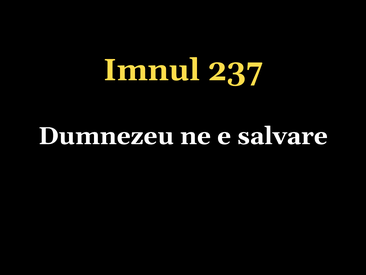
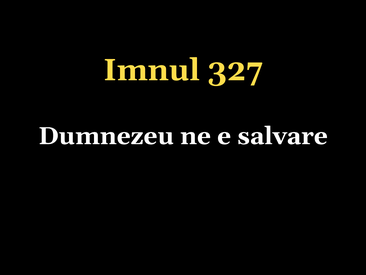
237: 237 -> 327 (235, 70)
